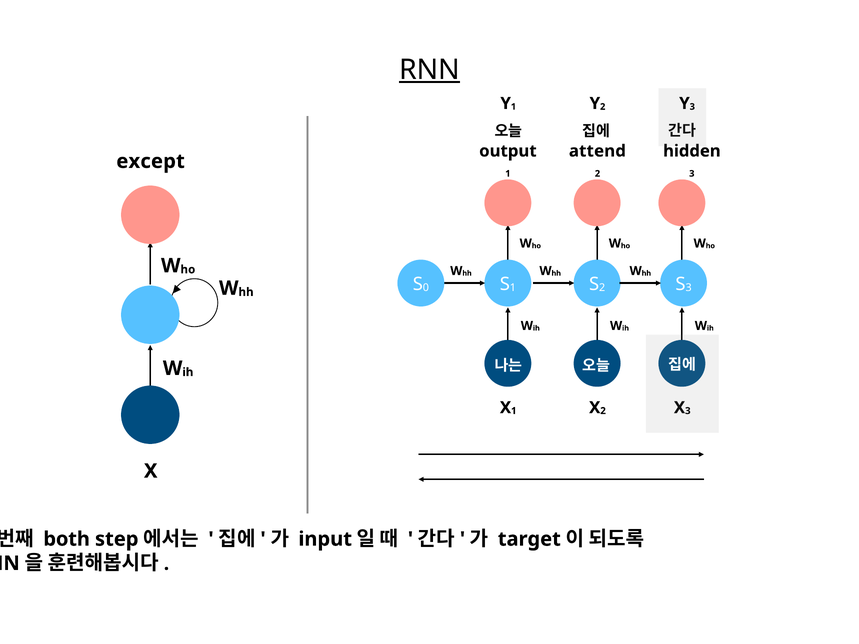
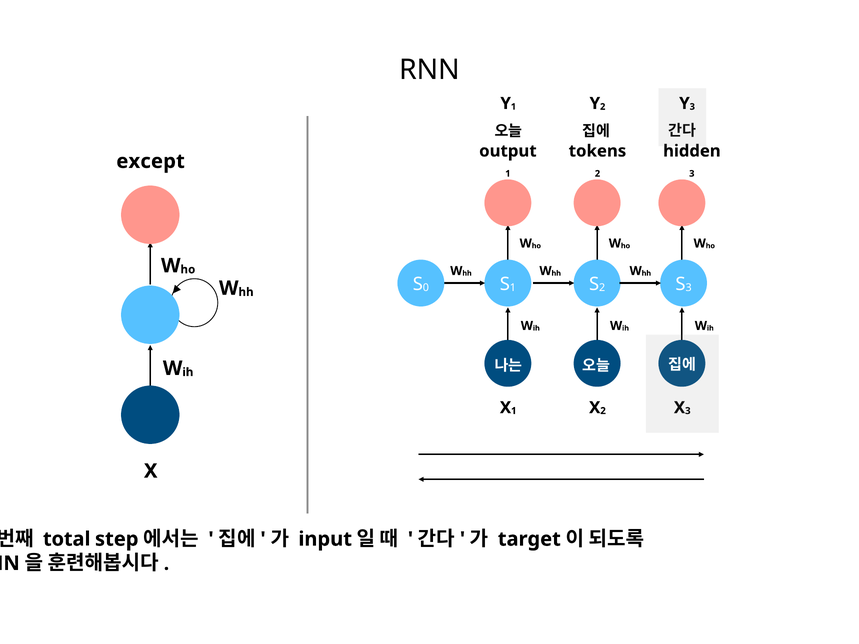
RNN underline: present -> none (430, 70)
attend: attend -> tokens (597, 151)
both: both -> total (67, 539)
